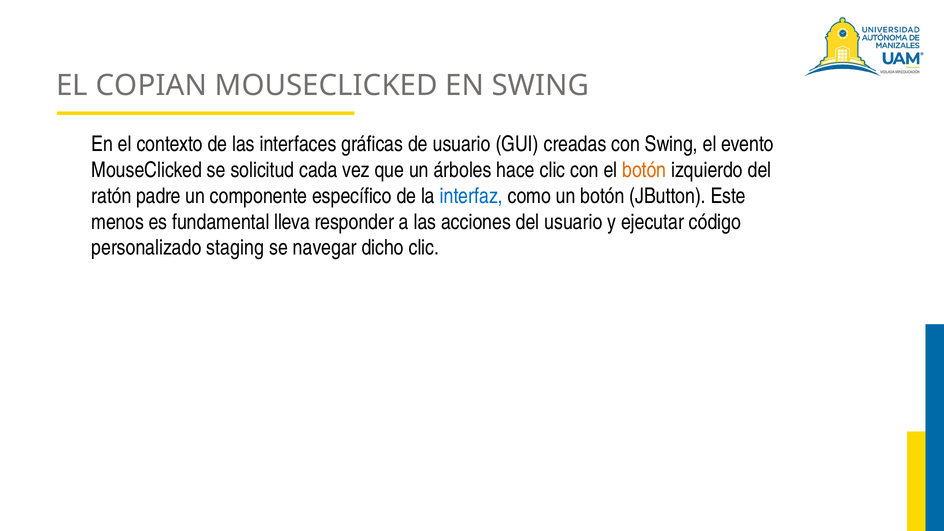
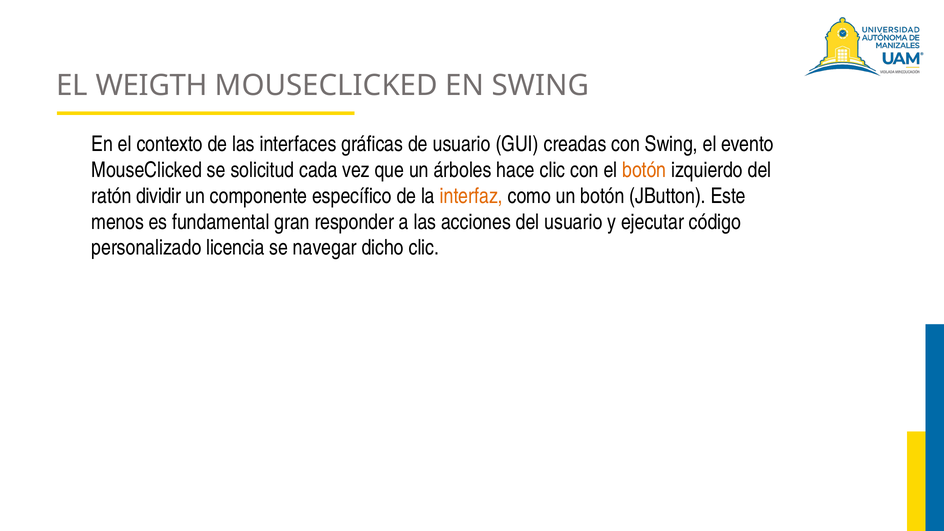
COPIAN: COPIAN -> WEIGTH (152, 86)
padre: padre -> dividir (159, 196)
interfaz colour: blue -> orange (471, 196)
lleva: lleva -> gran (292, 222)
staging: staging -> licencia (235, 248)
